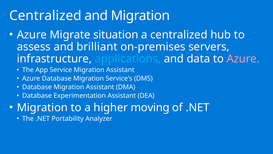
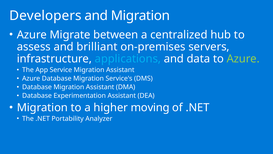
Centralized: Centralized -> Developers (45, 16)
situation: situation -> between (116, 35)
Azure colour: pink -> light green (243, 59)
